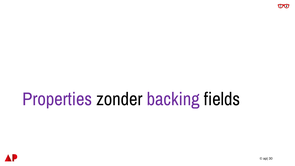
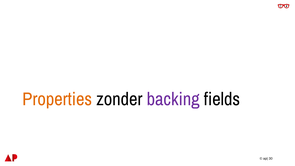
Properties colour: purple -> orange (57, 99)
